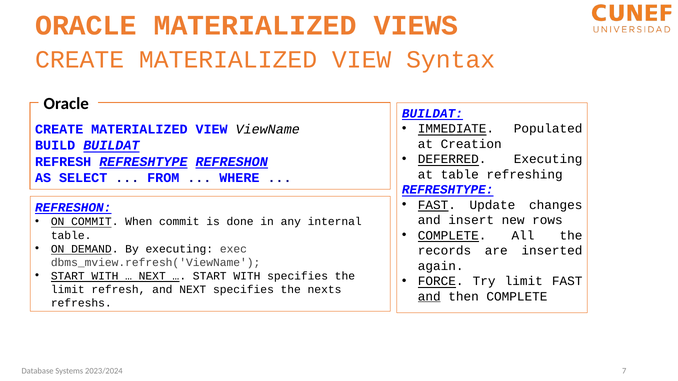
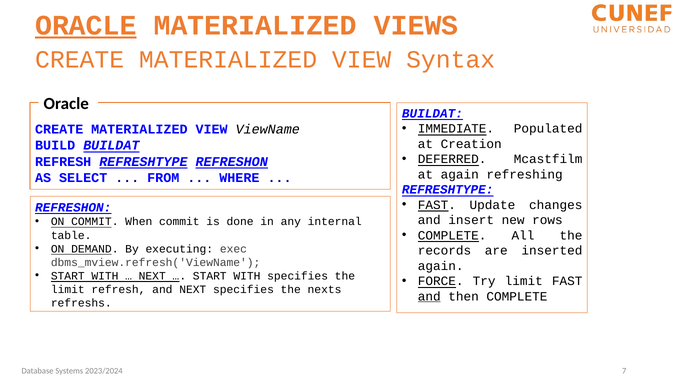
ORACLE underline: none -> present (86, 25)
DEFERRED Executing: Executing -> Mcastfilm (548, 159)
at table: table -> again (460, 175)
